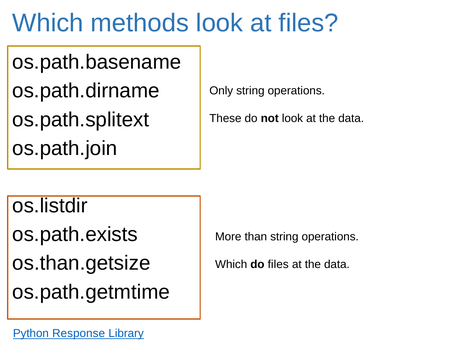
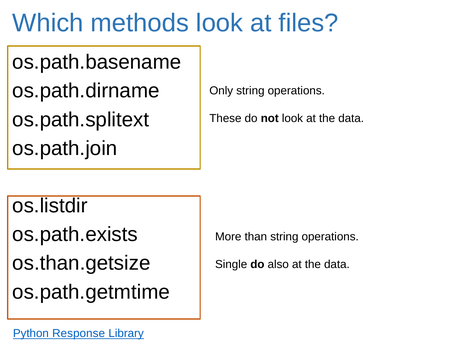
Which: Which -> Single (231, 265)
do files: files -> also (278, 265)
